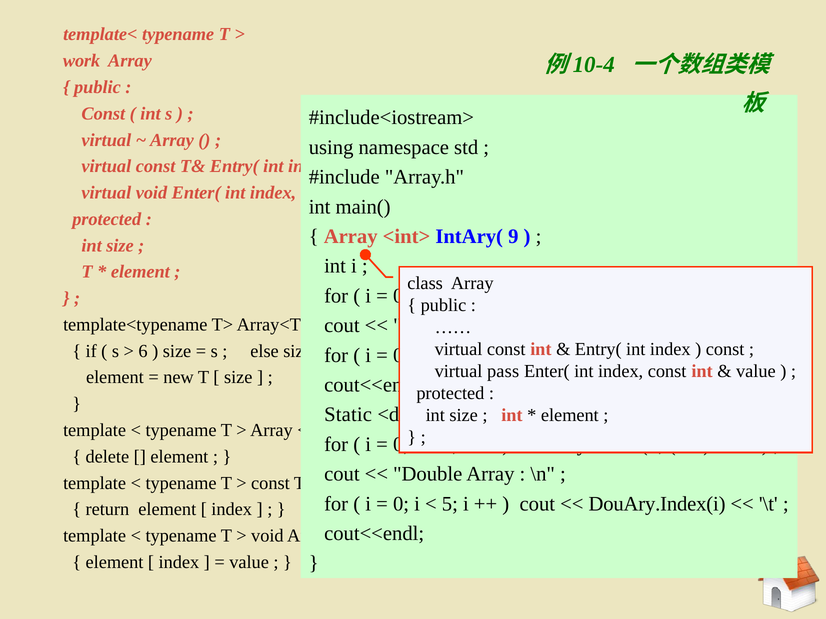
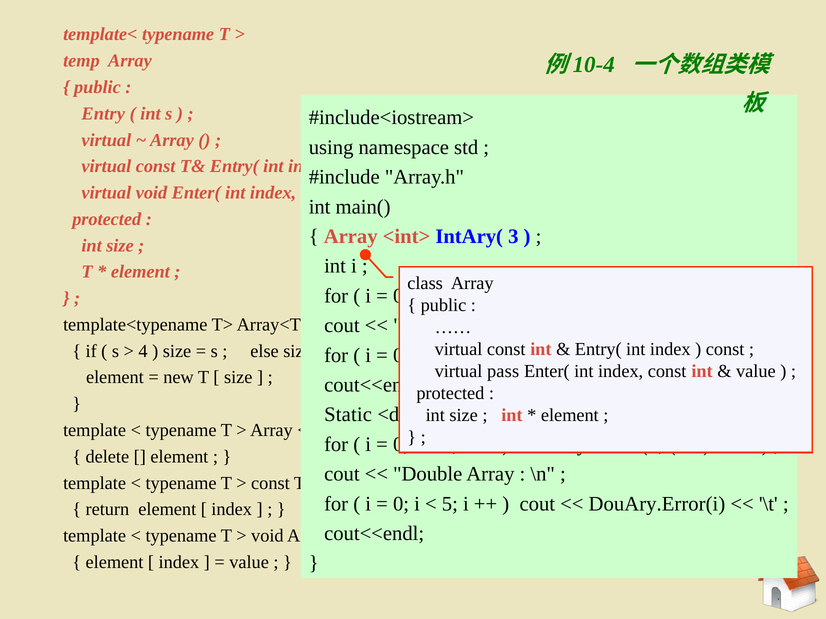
work: work -> temp (81, 61)
Const: Const -> Entry (103, 114)
9: 9 -> 3 (513, 237)
6: 6 -> 4 (143, 351)
DouAry.Index(i: DouAry.Index(i -> DouAry.Error(i (657, 504)
